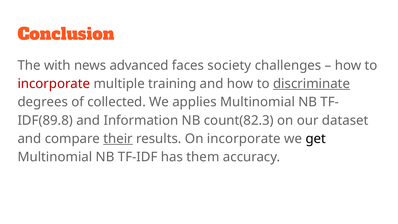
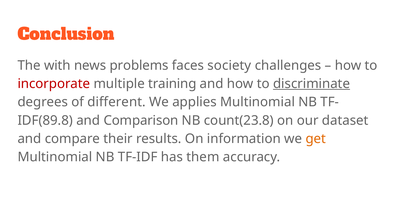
advanced: advanced -> problems (139, 65)
collected: collected -> different (117, 102)
Information: Information -> Comparison (141, 120)
count(82.3: count(82.3 -> count(23.8 (239, 120)
their underline: present -> none (118, 139)
On incorporate: incorporate -> information (244, 139)
get colour: black -> orange (316, 139)
